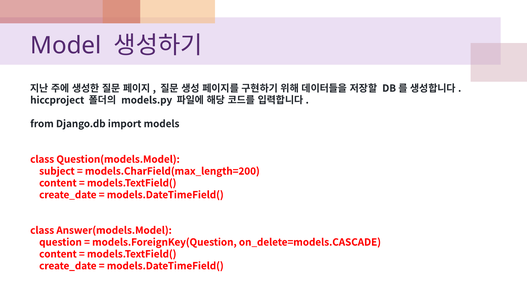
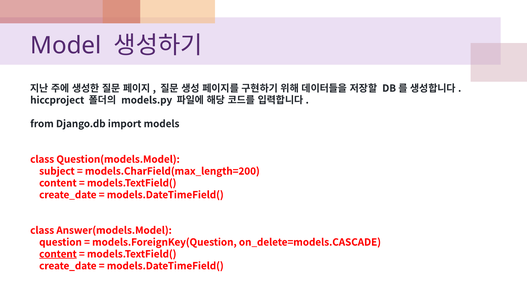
content underline: none -> present (58, 255)
